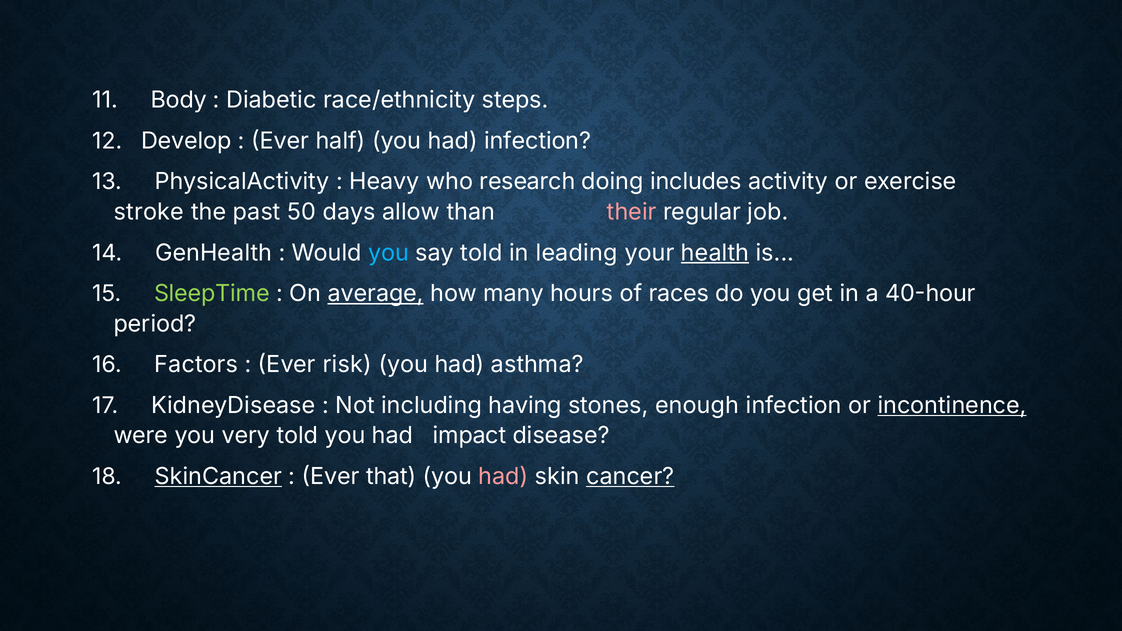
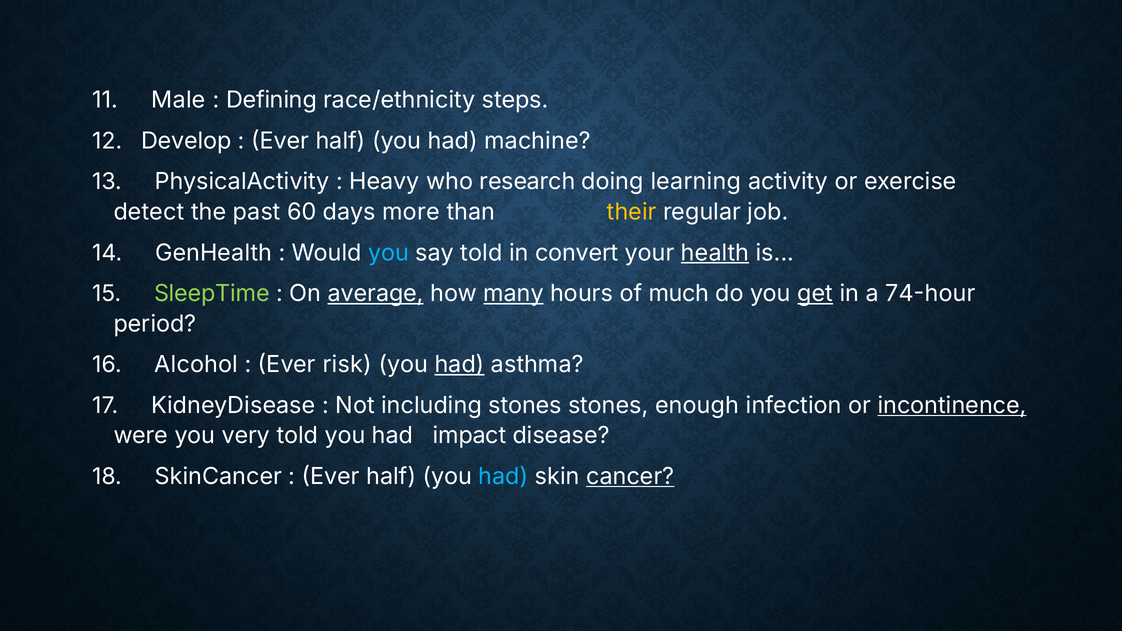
Body: Body -> Male (179, 100)
Diabetic: Diabetic -> Defining (271, 100)
had infection: infection -> machine (538, 141)
includes: includes -> learning (696, 182)
stroke: stroke -> detect (149, 212)
50: 50 -> 60 (302, 212)
allow: allow -> more (411, 212)
their colour: pink -> yellow (632, 212)
leading: leading -> convert (577, 253)
many underline: none -> present (514, 294)
races: races -> much (679, 294)
get underline: none -> present (815, 294)
40-hour: 40-hour -> 74-hour (930, 294)
Factors: Factors -> Alcohol (196, 365)
had underline: none -> present (460, 365)
including having: having -> stones (525, 406)
SkinCancer underline: present -> none (218, 477)
that: that -> half (391, 477)
had colour: pink -> light blue (503, 477)
